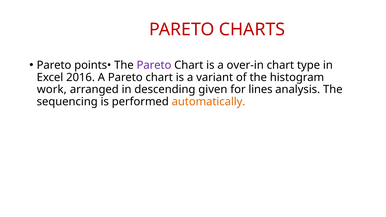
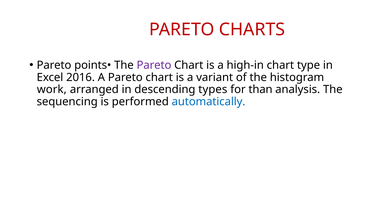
over-in: over-in -> high-in (245, 65)
given: given -> types (213, 90)
lines: lines -> than (260, 90)
automatically colour: orange -> blue (209, 102)
